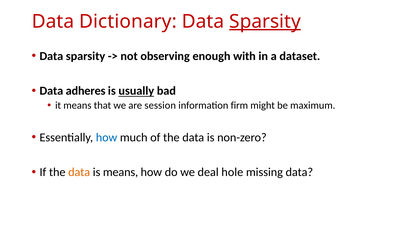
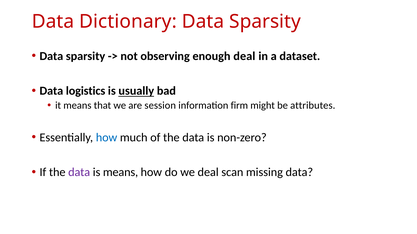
Sparsity underline: present -> none (265, 22)
enough with: with -> deal (244, 56)
adheres: adheres -> logistics (86, 91)
maximum: maximum -> attributes (313, 106)
data colour: orange -> purple (79, 173)
hole: hole -> scan (232, 173)
